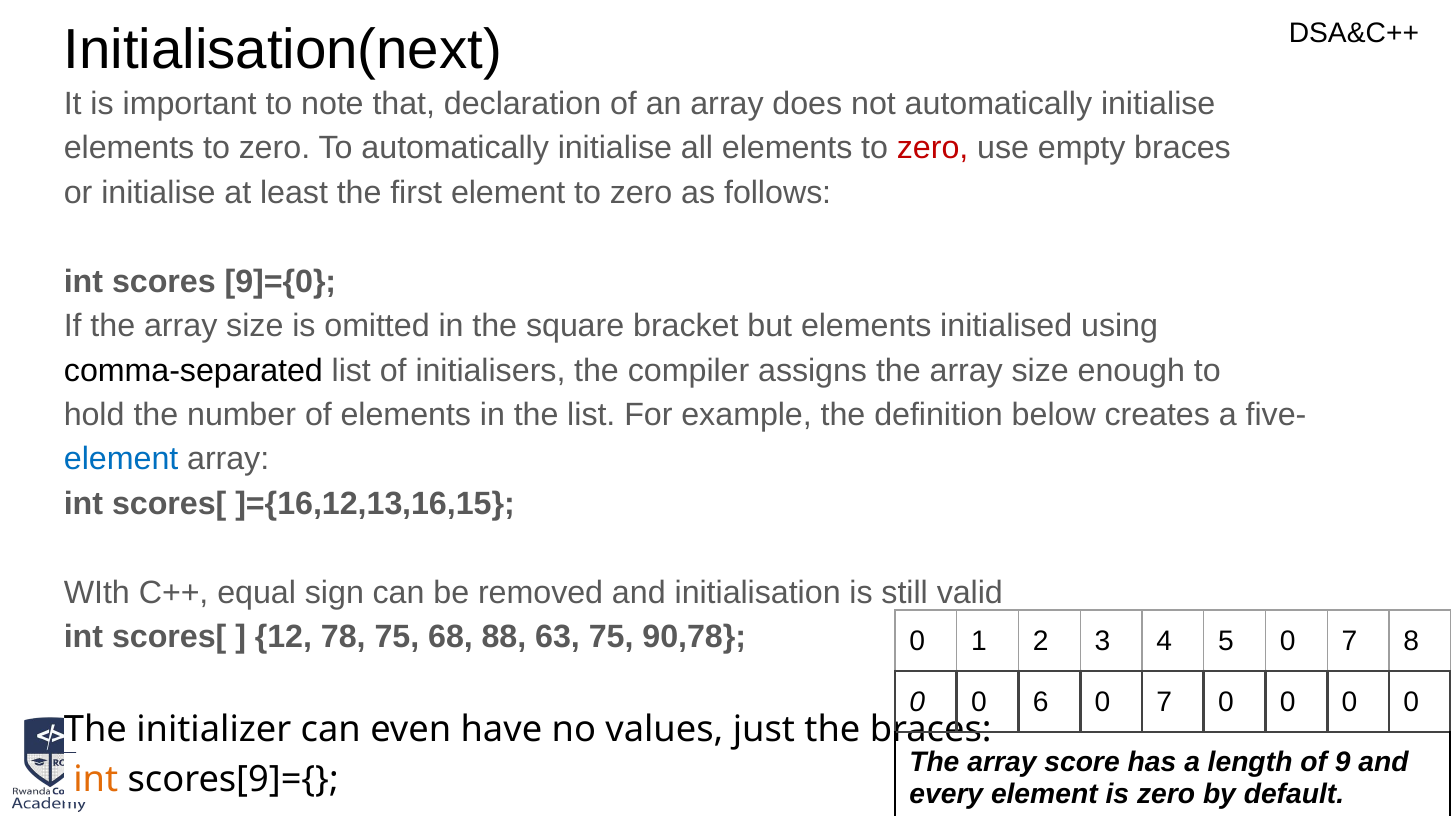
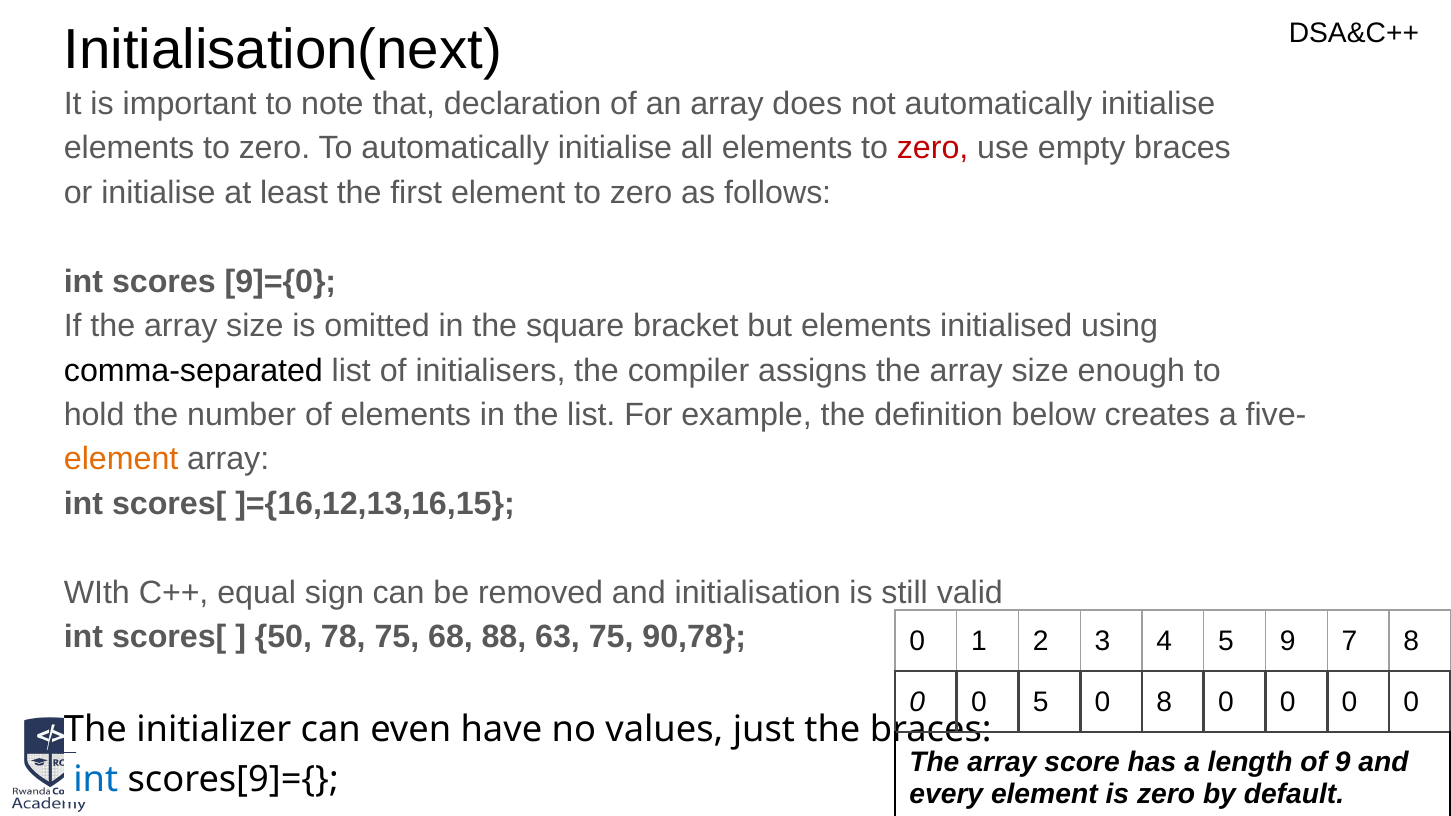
element colour: blue -> orange (121, 459)
12: 12 -> 50 (283, 637)
5 0: 0 -> 9 (1288, 641)
0 6: 6 -> 5 (1041, 702)
7: 7 -> 8 (1164, 702)
int colour: orange -> blue (96, 780)
